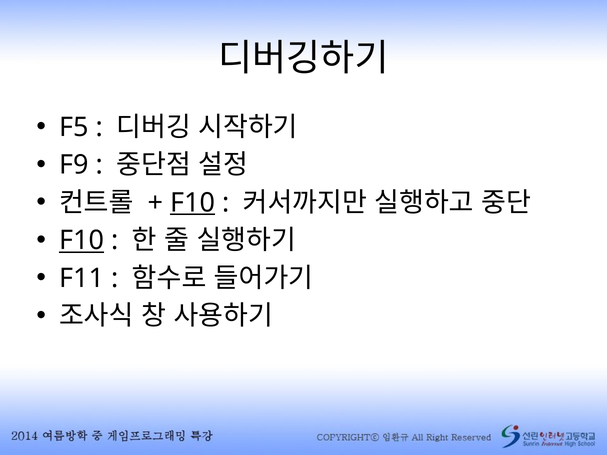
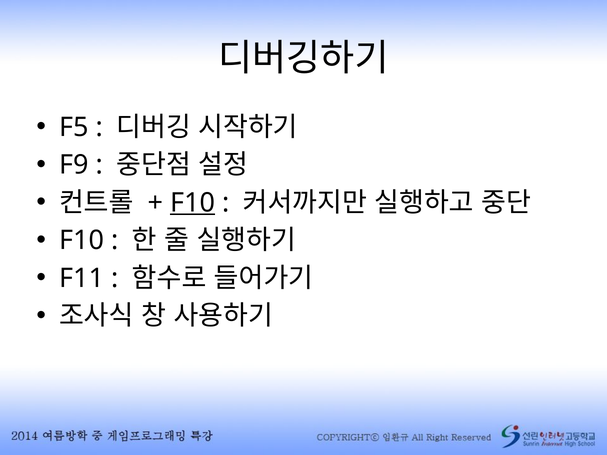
F10 underline: present -> none (82, 241)
